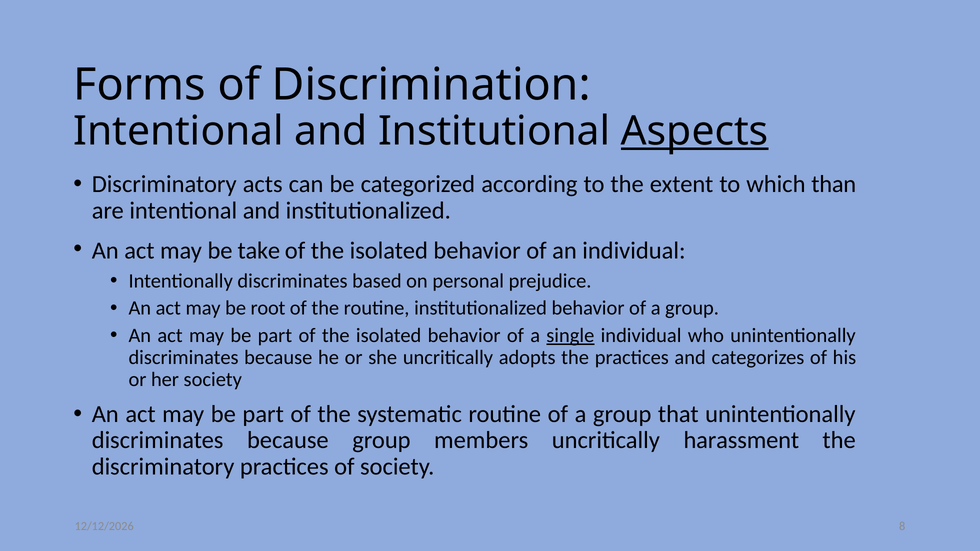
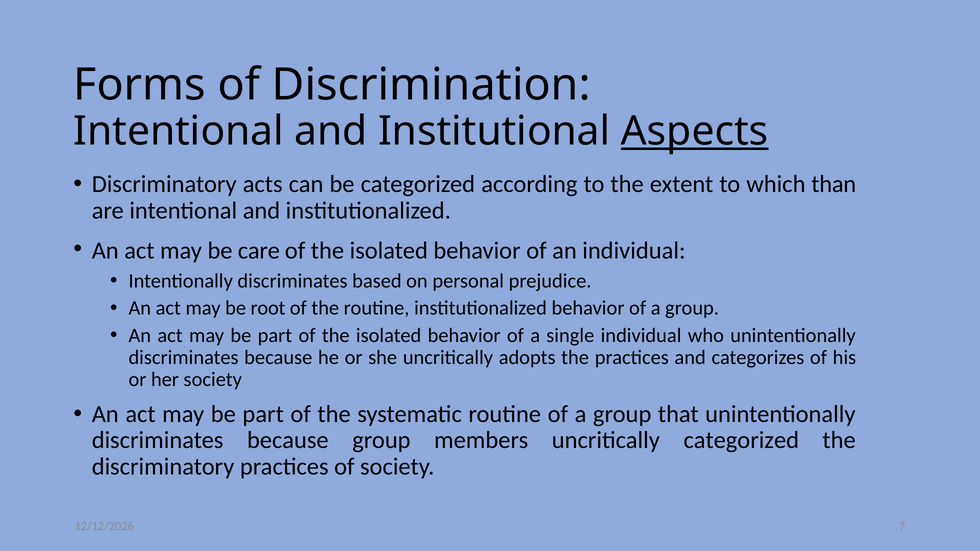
take: take -> care (259, 251)
single underline: present -> none (570, 336)
uncritically harassment: harassment -> categorized (741, 441)
8: 8 -> 7 (902, 526)
